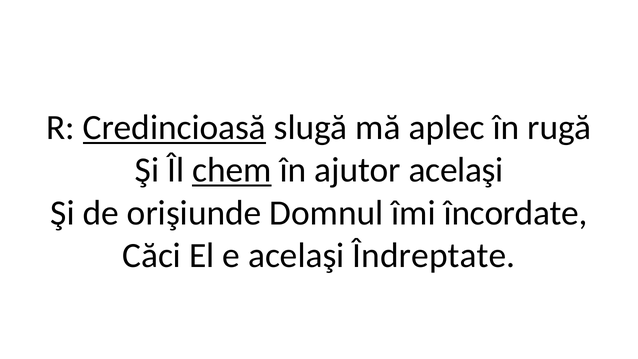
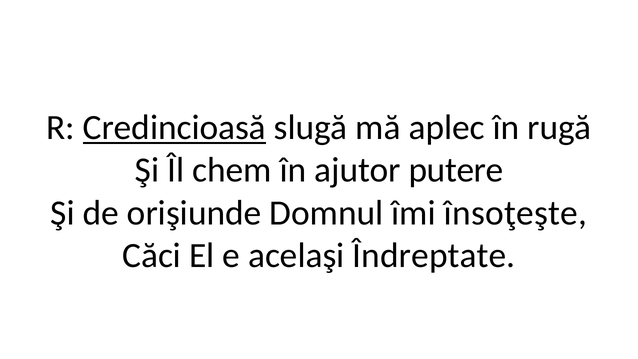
chem underline: present -> none (232, 170)
ajutor acelaşi: acelaşi -> putere (456, 170)
încordate: încordate -> însoţeşte (515, 213)
